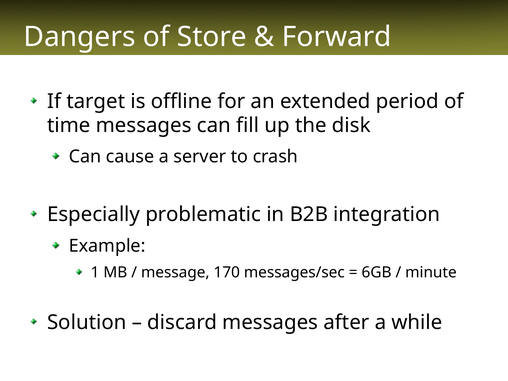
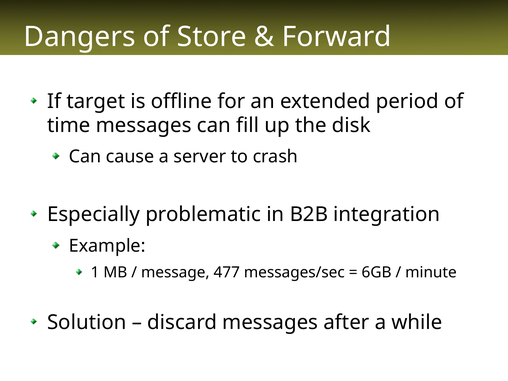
170: 170 -> 477 (227, 273)
